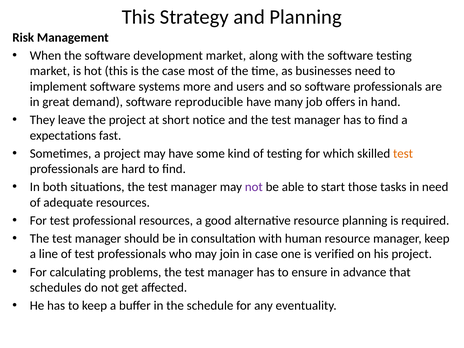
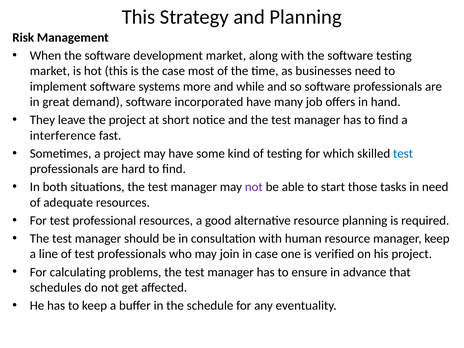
users: users -> while (250, 86)
reproducible: reproducible -> incorporated (209, 102)
expectations: expectations -> interference (63, 135)
test colour: orange -> blue (403, 153)
